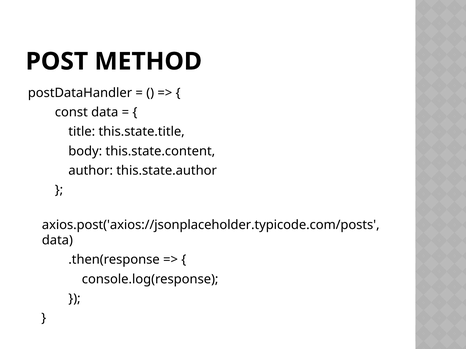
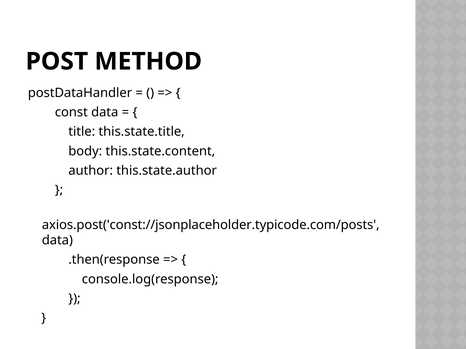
axios.post('axios://jsonplaceholder.typicode.com/posts: axios.post('axios://jsonplaceholder.typicode.com/posts -> axios.post('const://jsonplaceholder.typicode.com/posts (211, 225)
